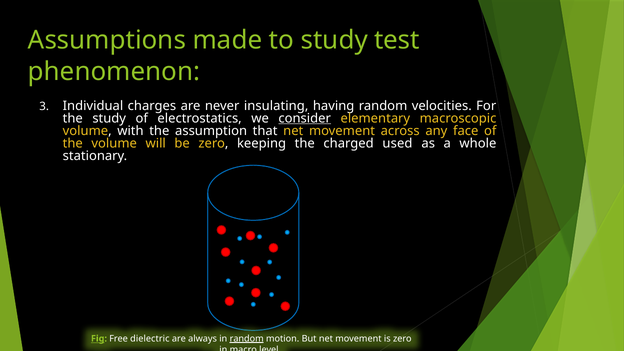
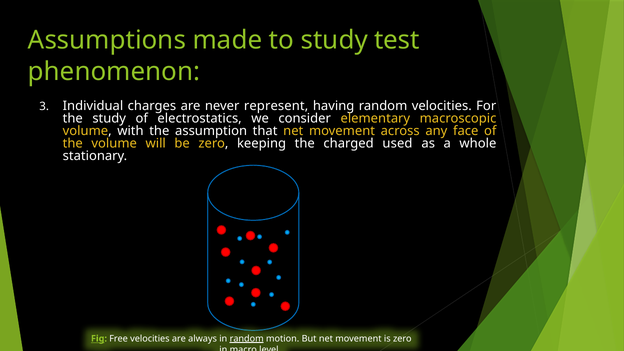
insulating: insulating -> represent (276, 106)
consider underline: present -> none (305, 118)
Free dielectric: dielectric -> velocities (150, 339)
